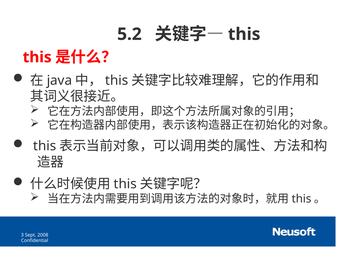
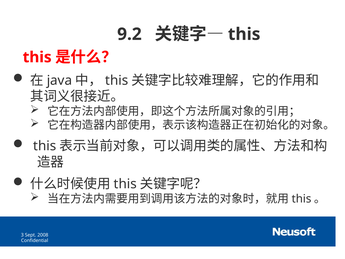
5.2: 5.2 -> 9.2 (129, 34)
